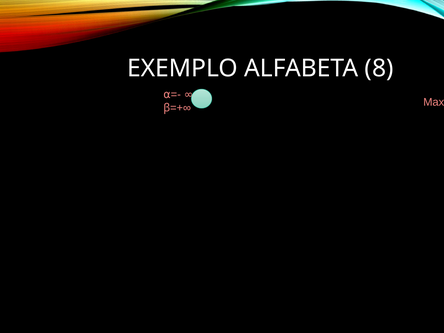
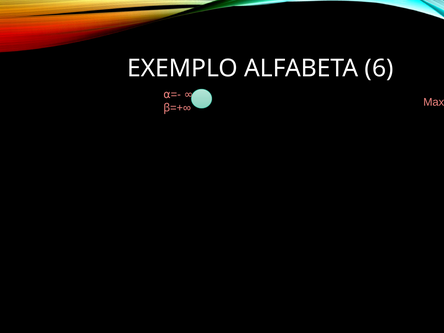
8: 8 -> 6 (379, 68)
